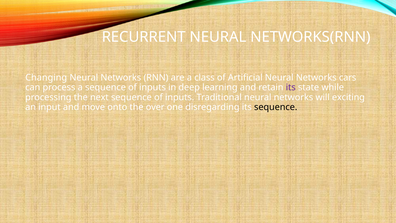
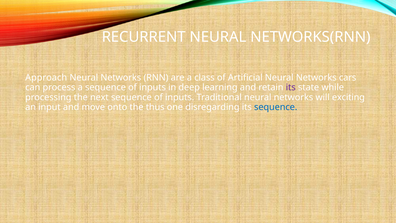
Changing: Changing -> Approach (46, 78)
over: over -> thus (155, 107)
sequence colour: black -> blue (276, 107)
